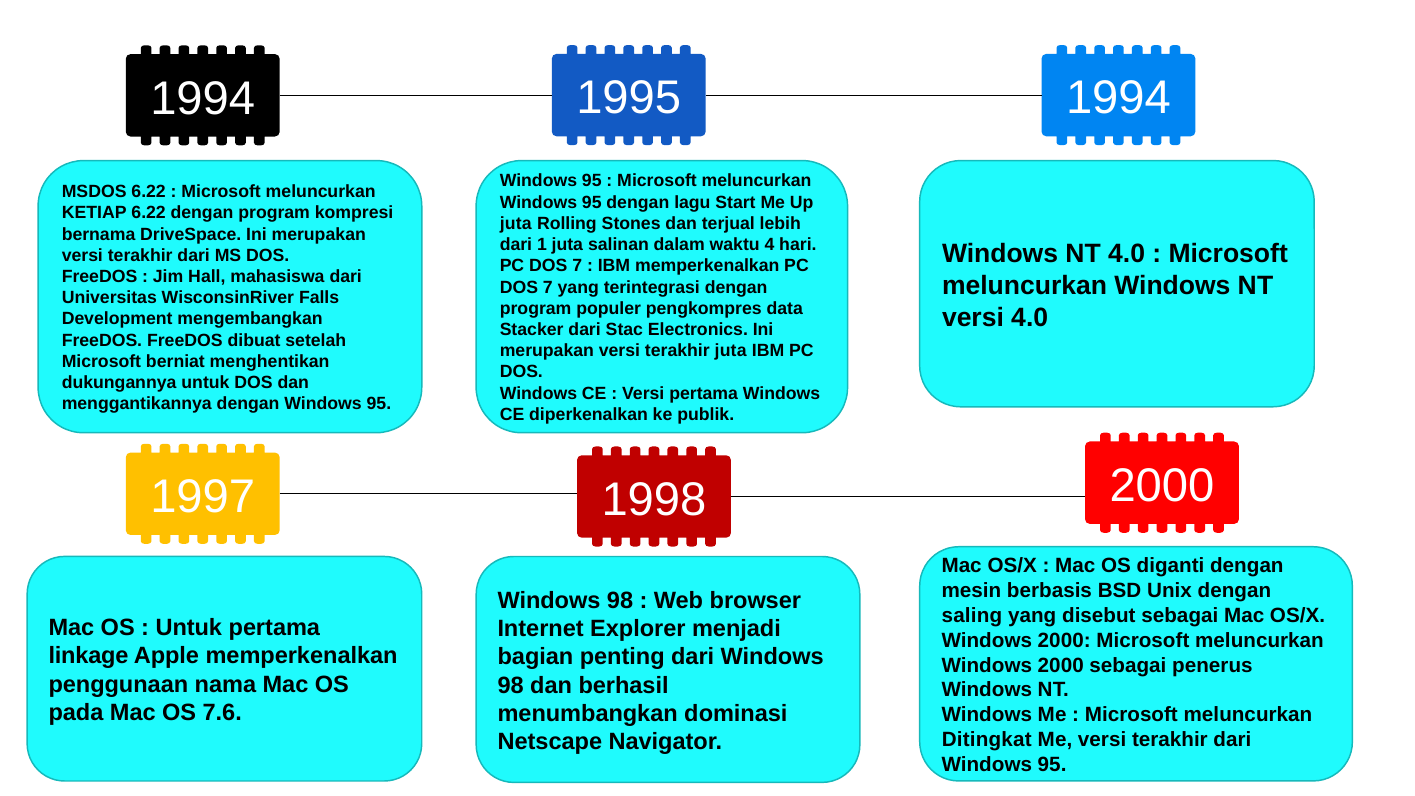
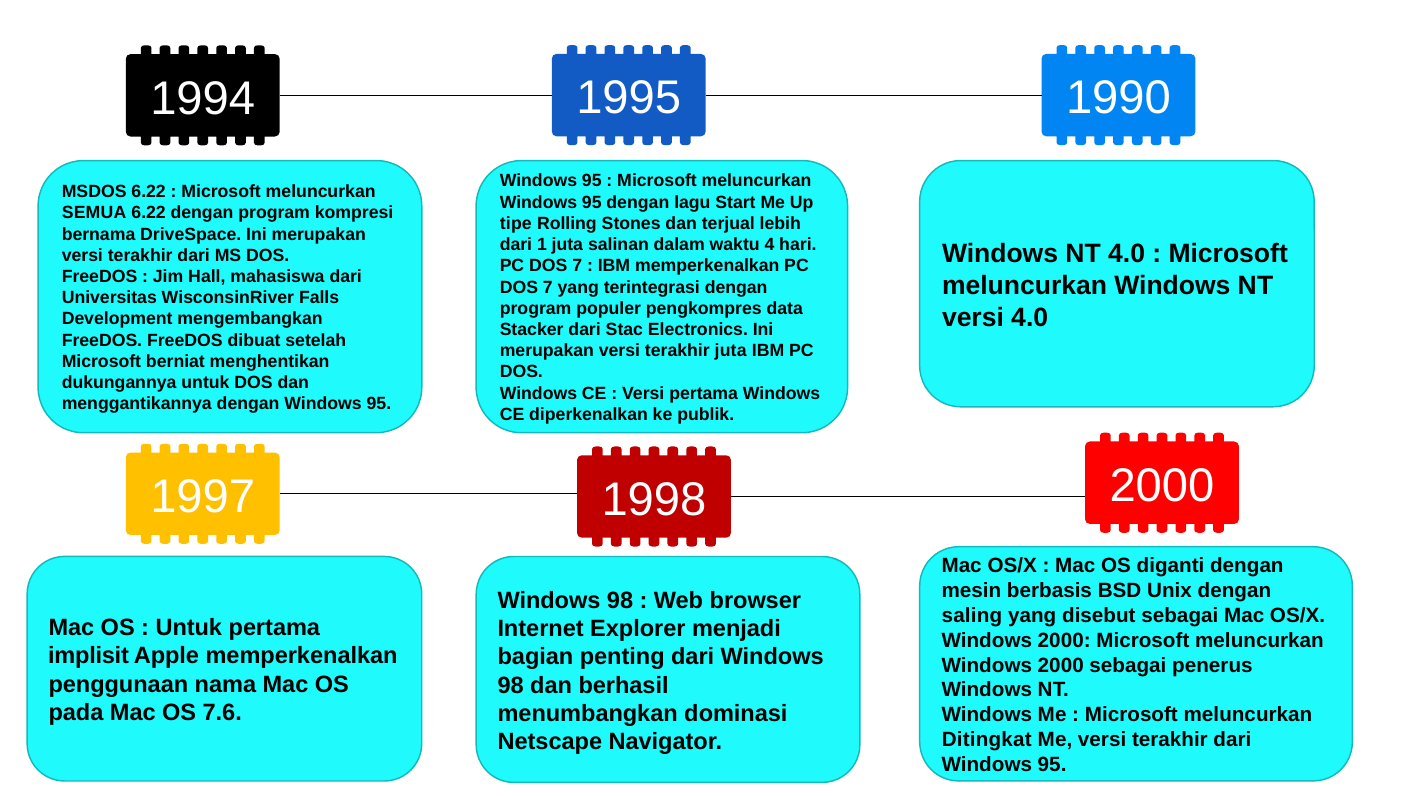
1994: 1994 -> 1990 (1118, 98)
KETIAP: KETIAP -> SEMUA (94, 213)
juta: juta -> tipe (516, 224)
linkage: linkage -> implisit (89, 656)
